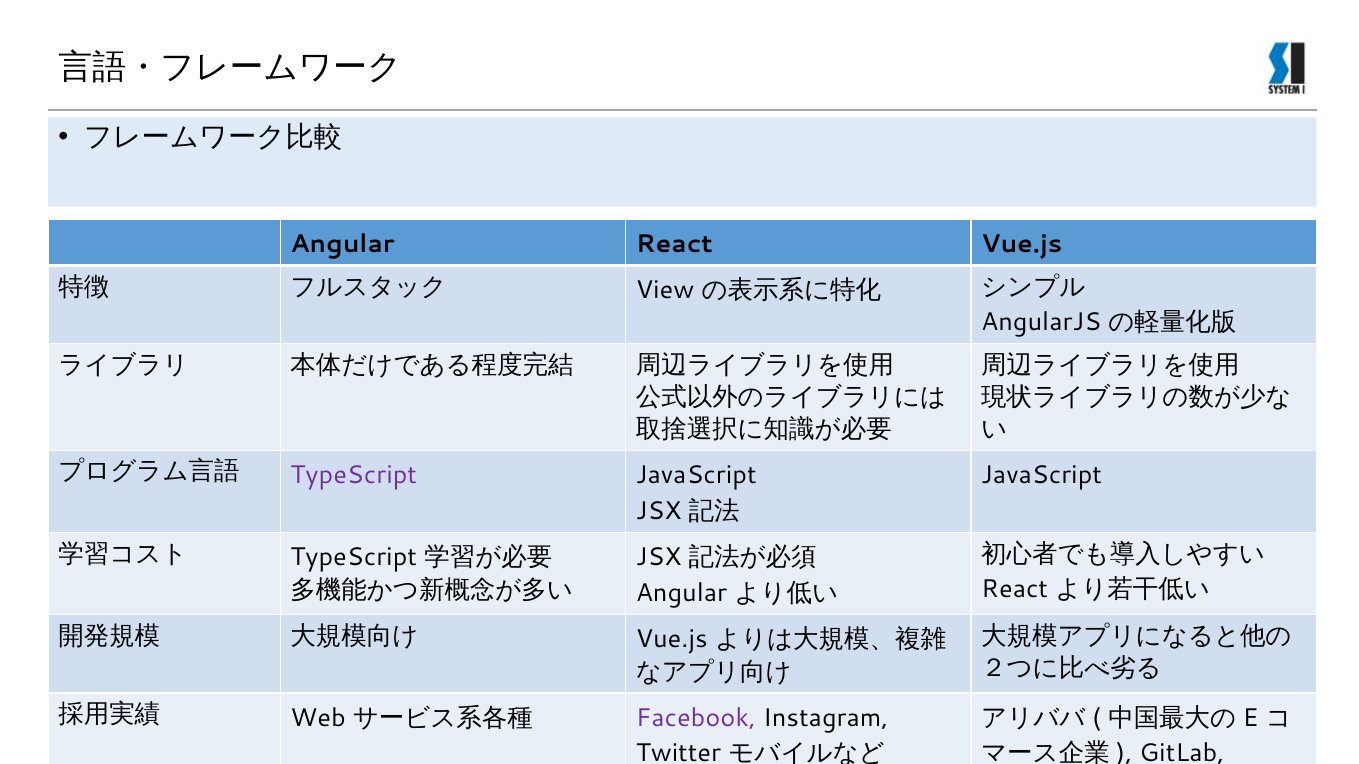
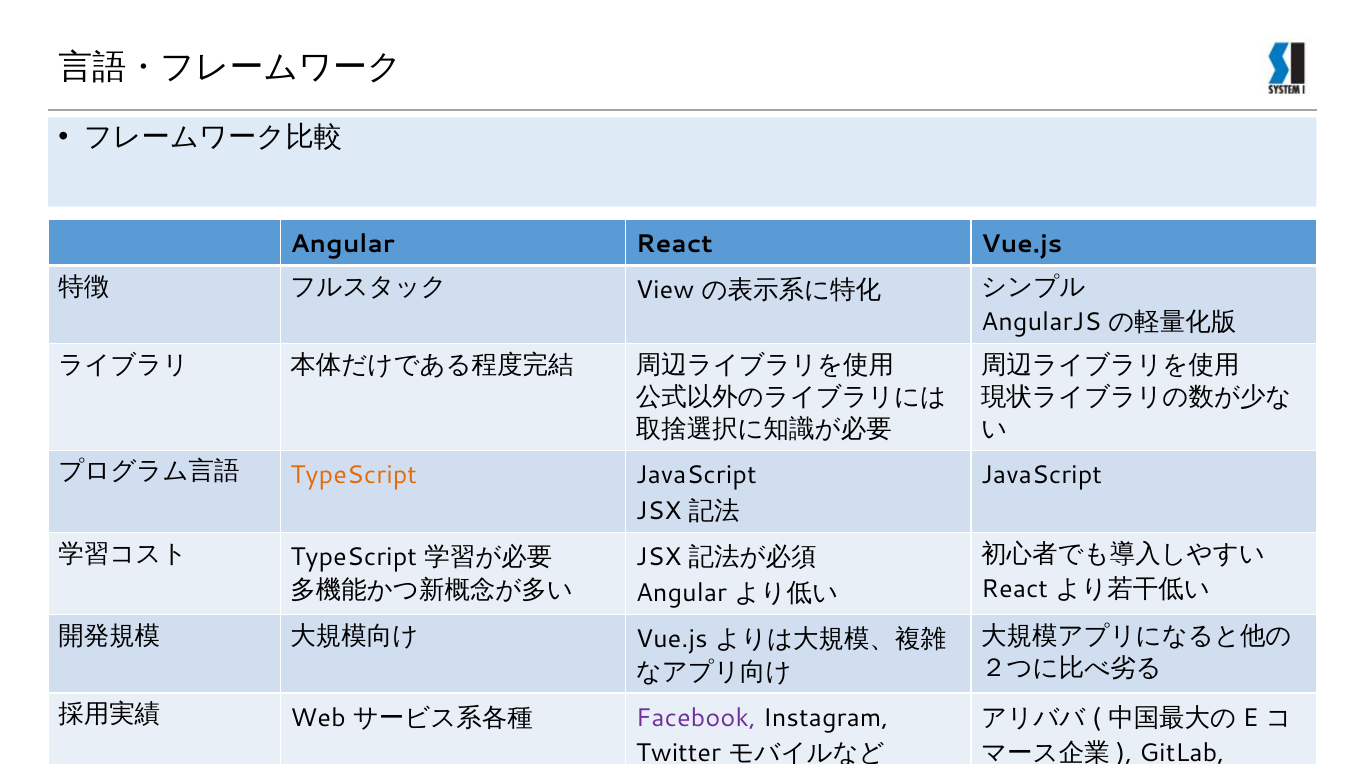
TypeScript colour: purple -> orange (354, 475)
